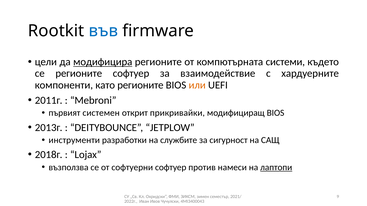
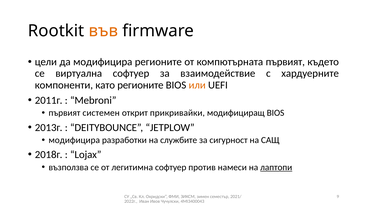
във colour: blue -> orange (103, 31)
модифицира underline: present -> none (103, 62)
компютърната системи: системи -> първият (285, 62)
се регионите: регионите -> виртуална (79, 74)
инструменти: инструменти -> модифицира (74, 140)
софтуерни: софтуерни -> легитимна (132, 168)
